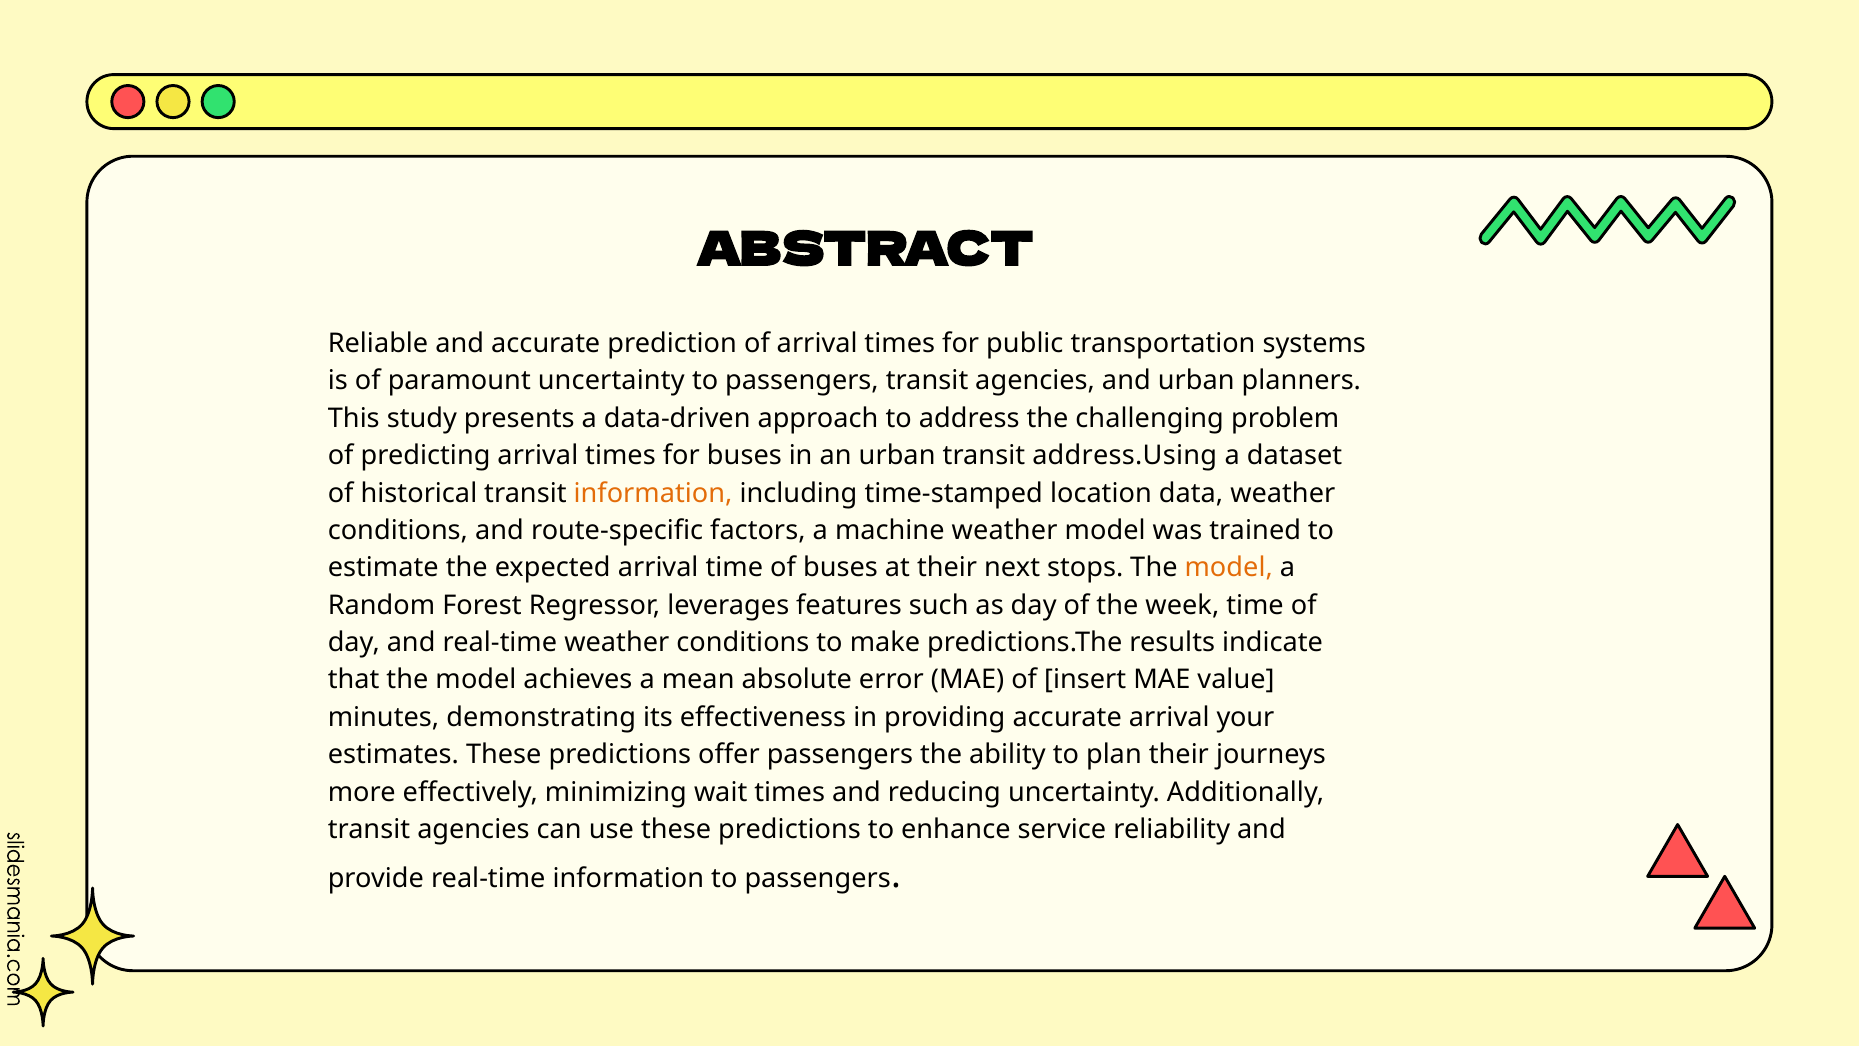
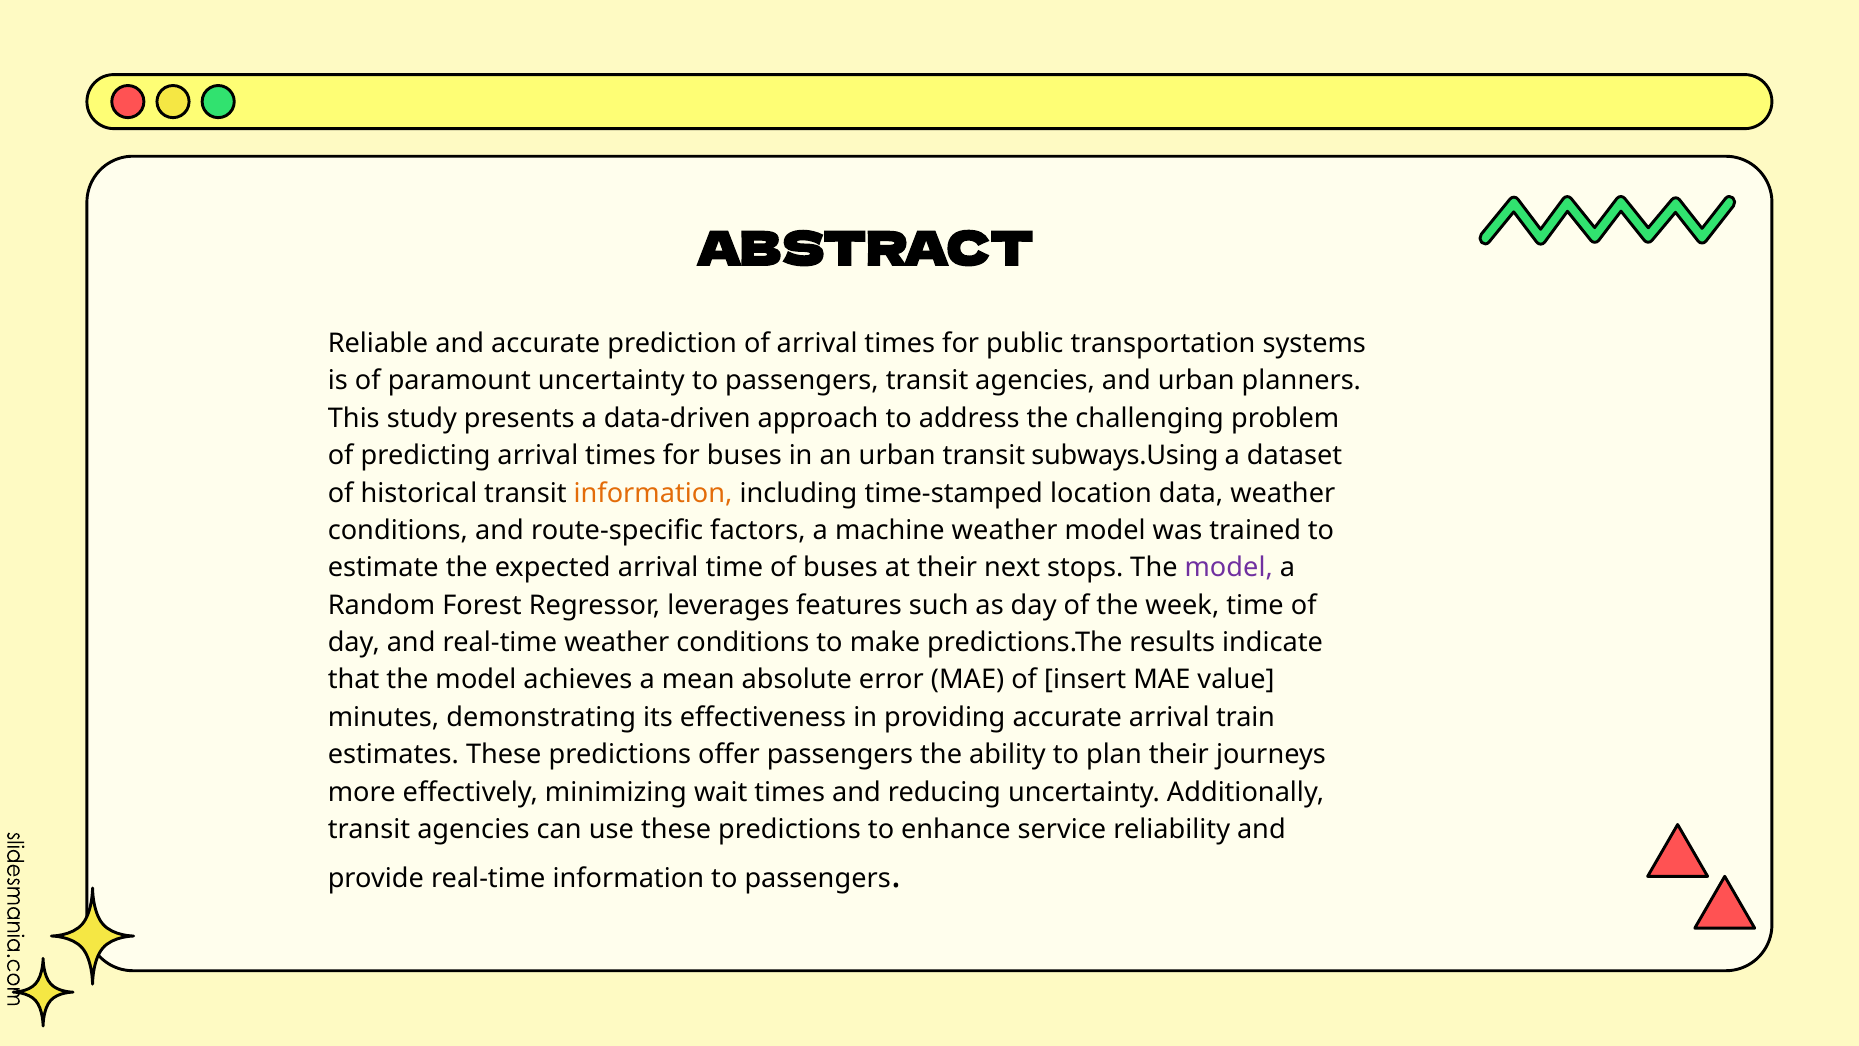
address.Using: address.Using -> subways.Using (1125, 456)
model colour: orange -> purple (1229, 568)
your: your -> train (1245, 717)
